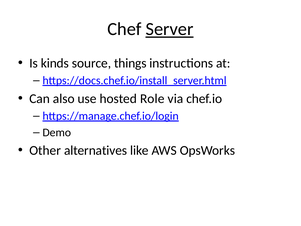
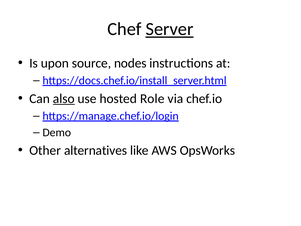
kinds: kinds -> upon (55, 63)
things: things -> nodes (130, 63)
also underline: none -> present (64, 99)
